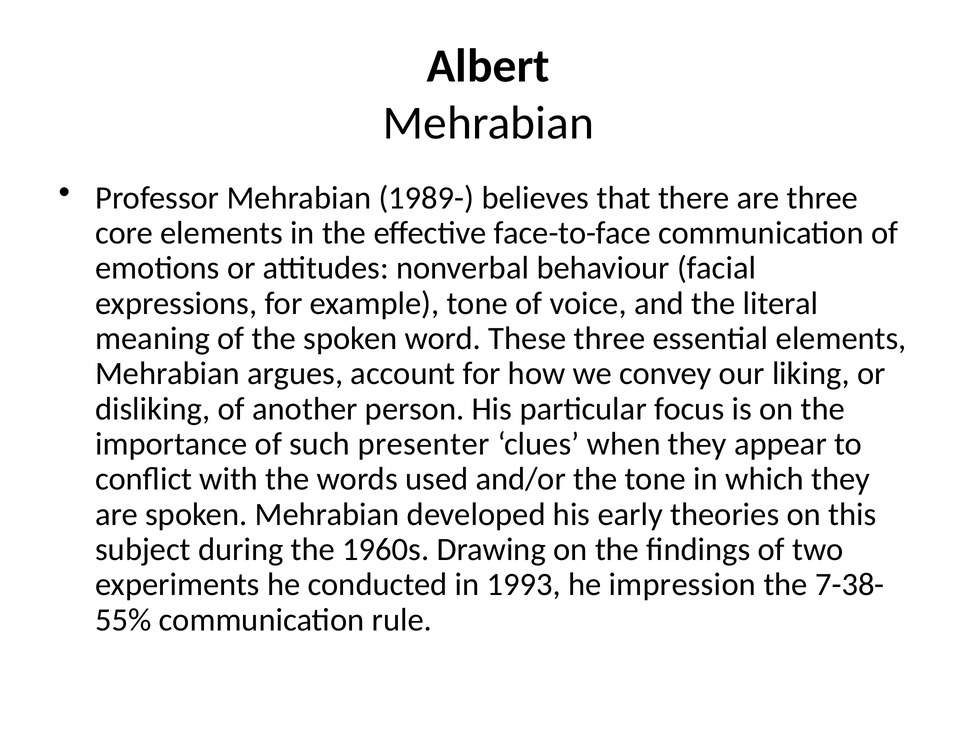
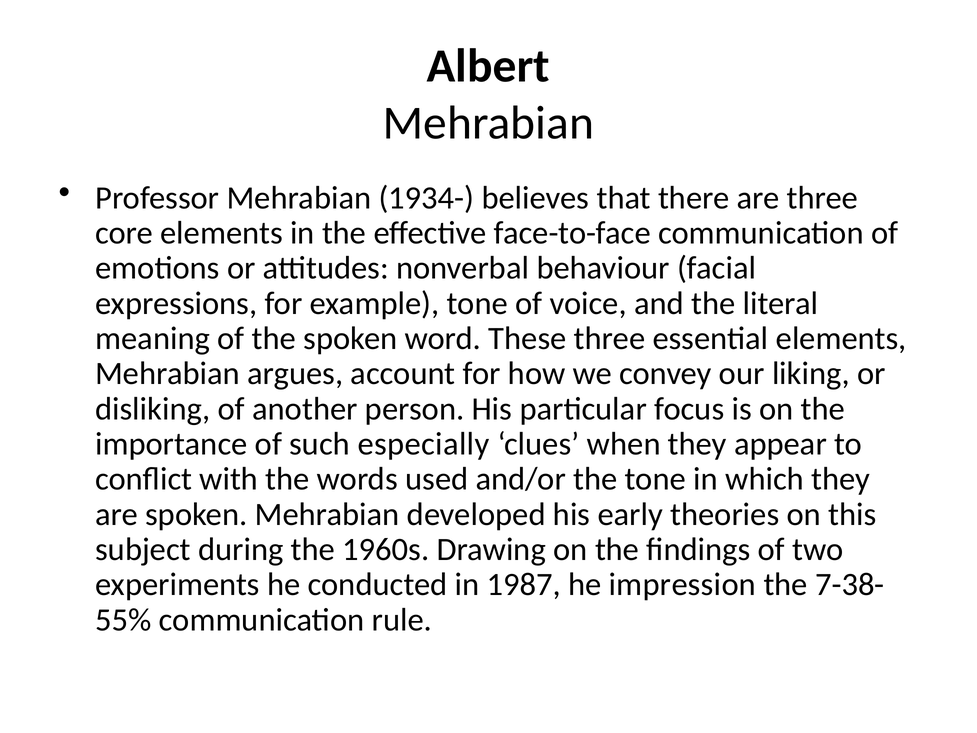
1989-: 1989- -> 1934- (426, 198)
presenter: presenter -> especially (424, 444)
1993: 1993 -> 1987 (524, 584)
